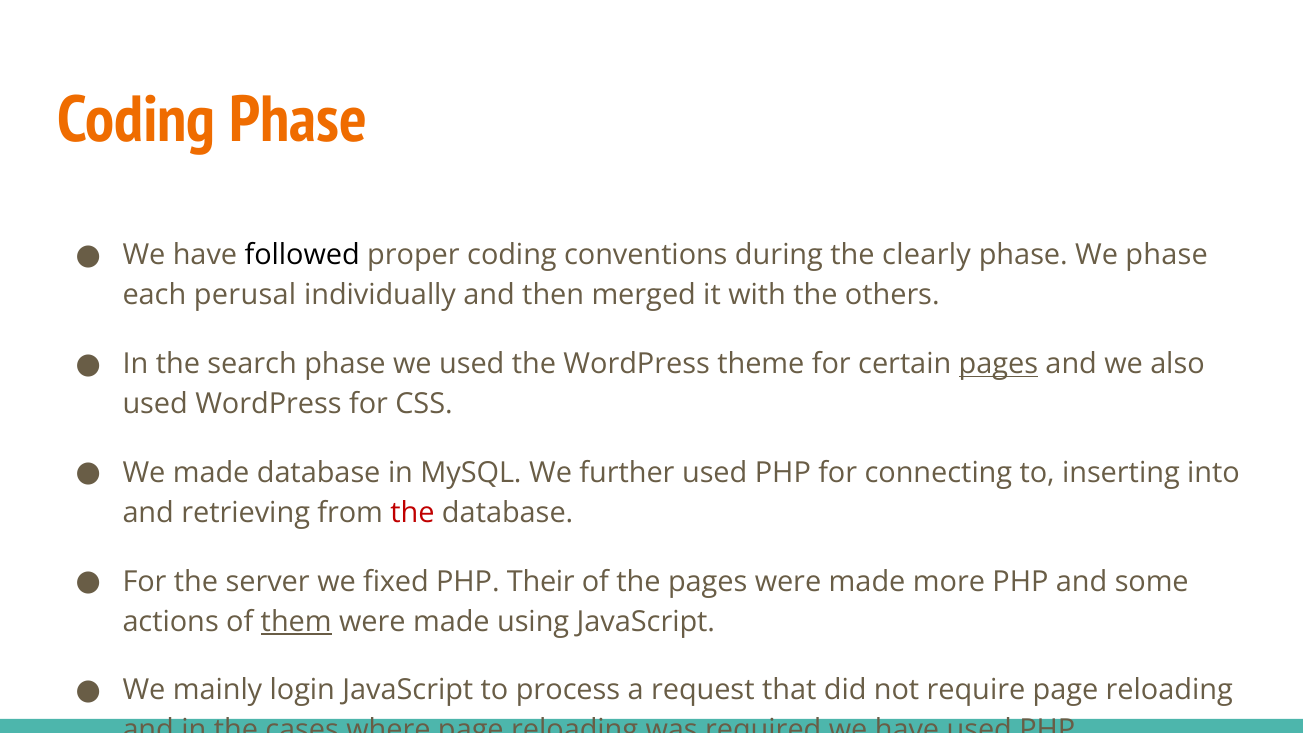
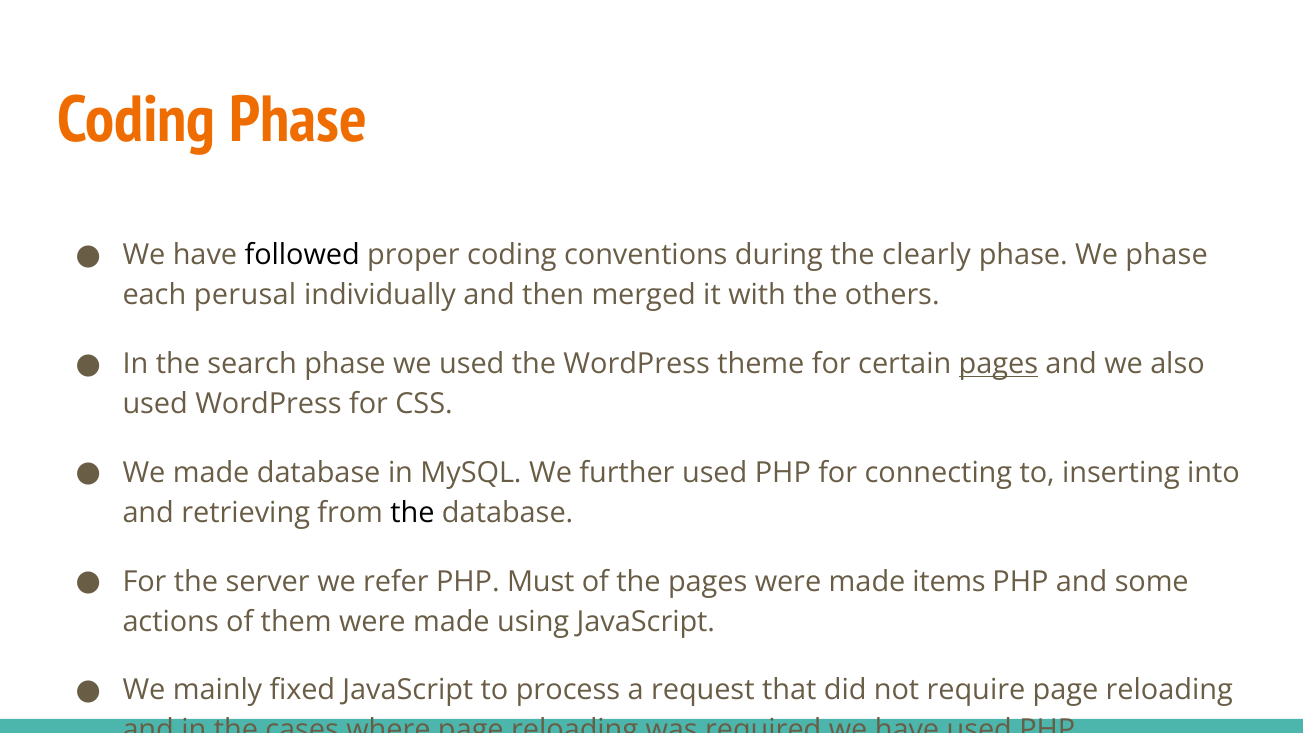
the colour: red -> black (412, 513)
fixed: fixed -> refer (396, 582)
Their: Their -> Must (541, 582)
more: more -> items (949, 582)
them underline: present -> none (296, 621)
login: login -> fixed (302, 690)
